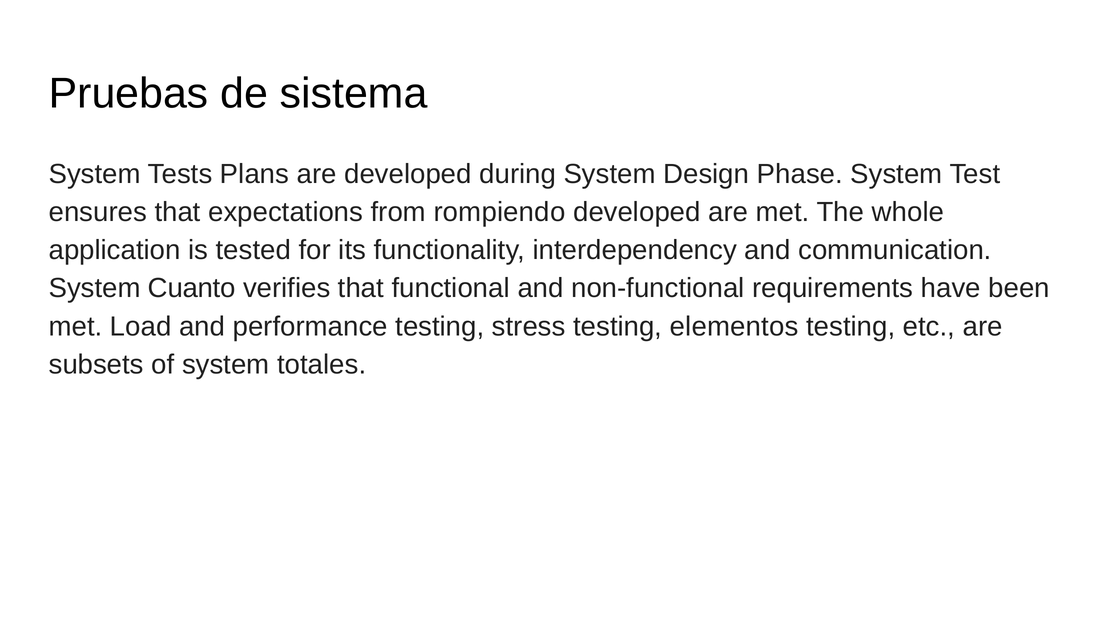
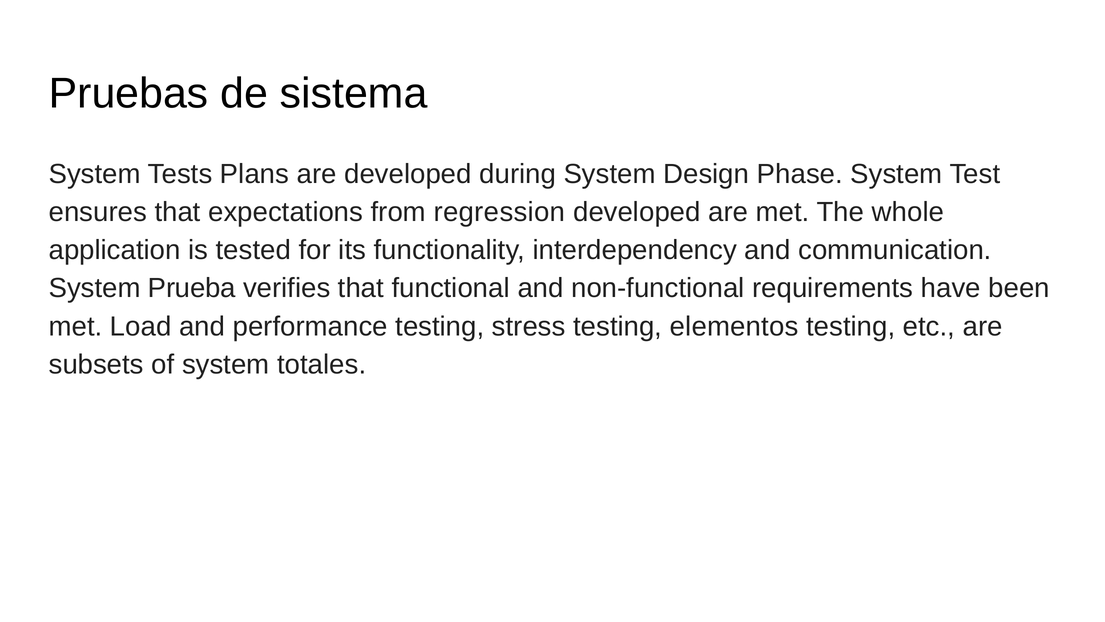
rompiendo: rompiendo -> regression (499, 212)
Cuanto: Cuanto -> Prueba (192, 288)
